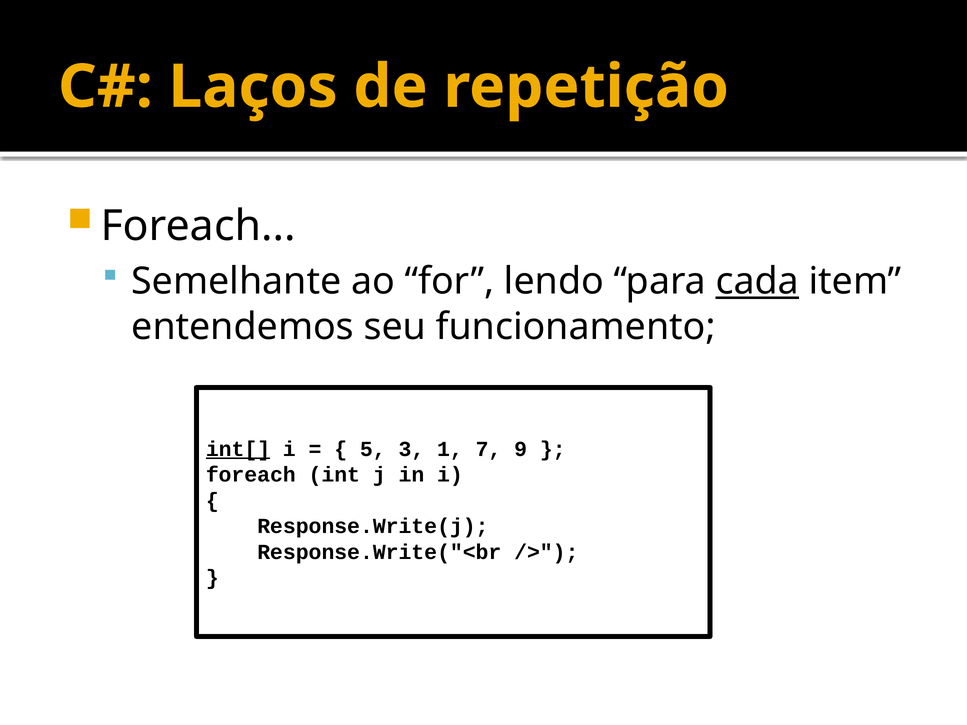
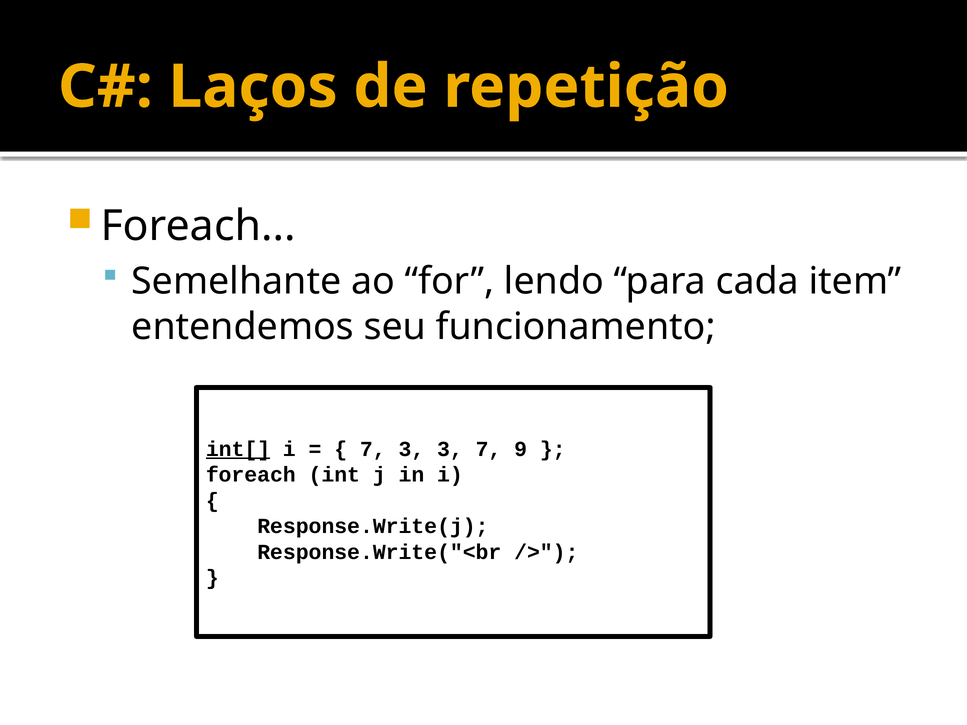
cada underline: present -> none (757, 282)
5: 5 -> 7 (373, 449)
3 1: 1 -> 3 (450, 449)
